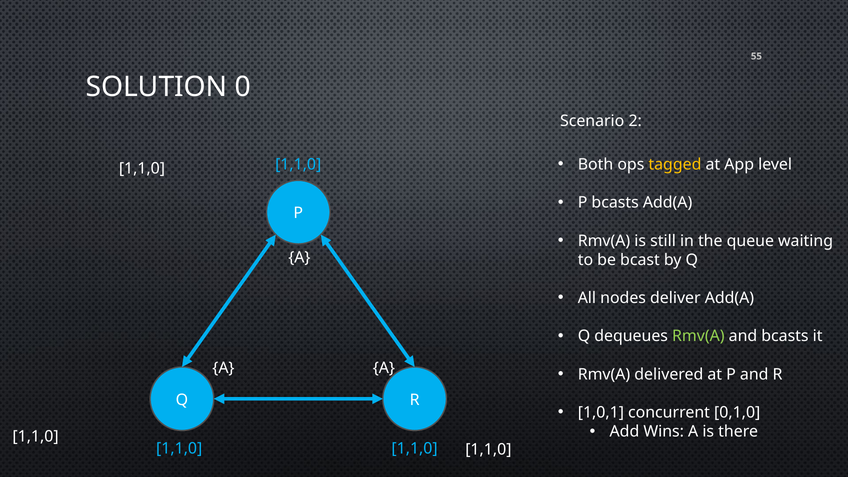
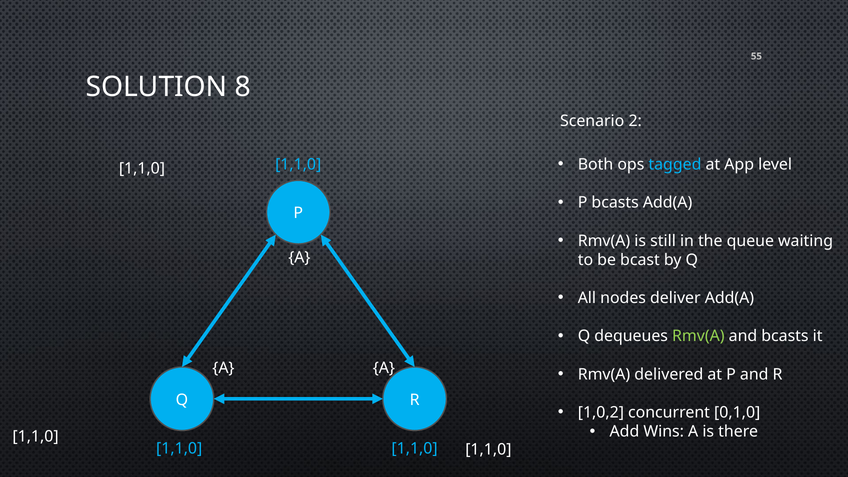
0: 0 -> 8 (243, 87)
tagged colour: yellow -> light blue (675, 165)
1,0,1: 1,0,1 -> 1,0,2 (601, 413)
